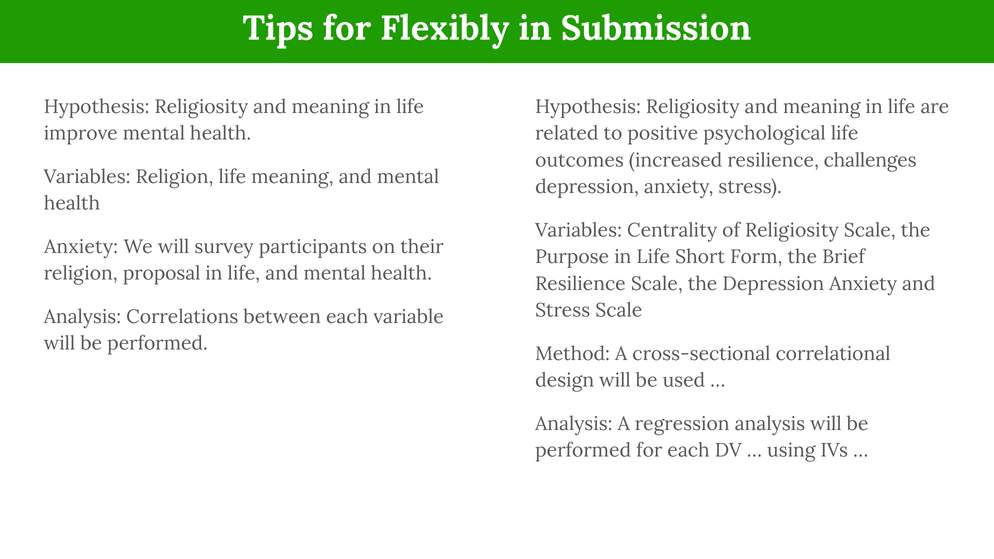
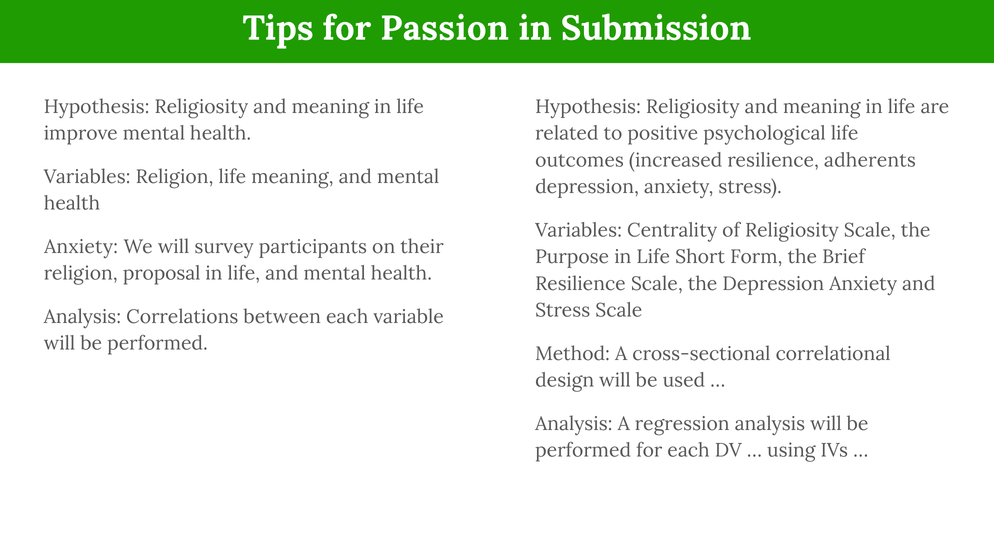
Flexibly: Flexibly -> Passion (445, 28)
challenges: challenges -> adherents (870, 160)
